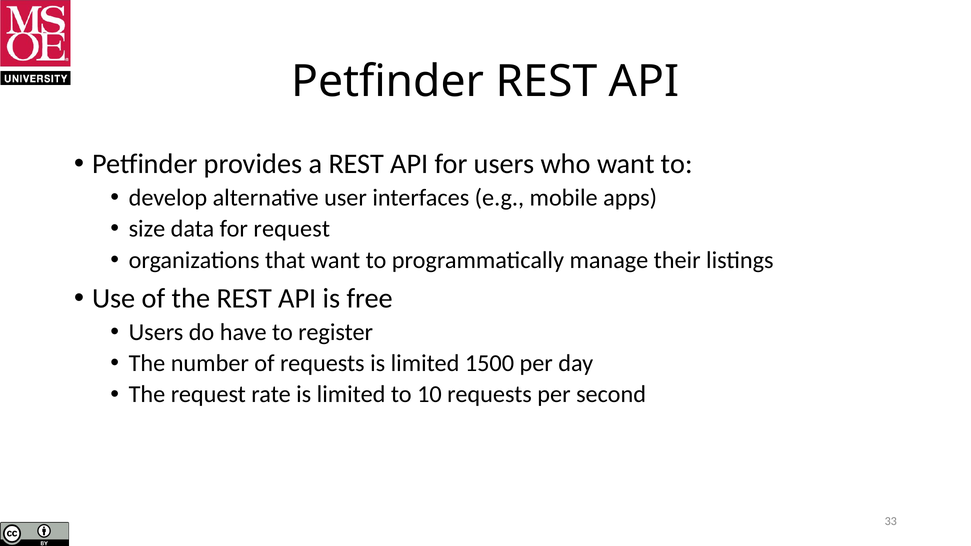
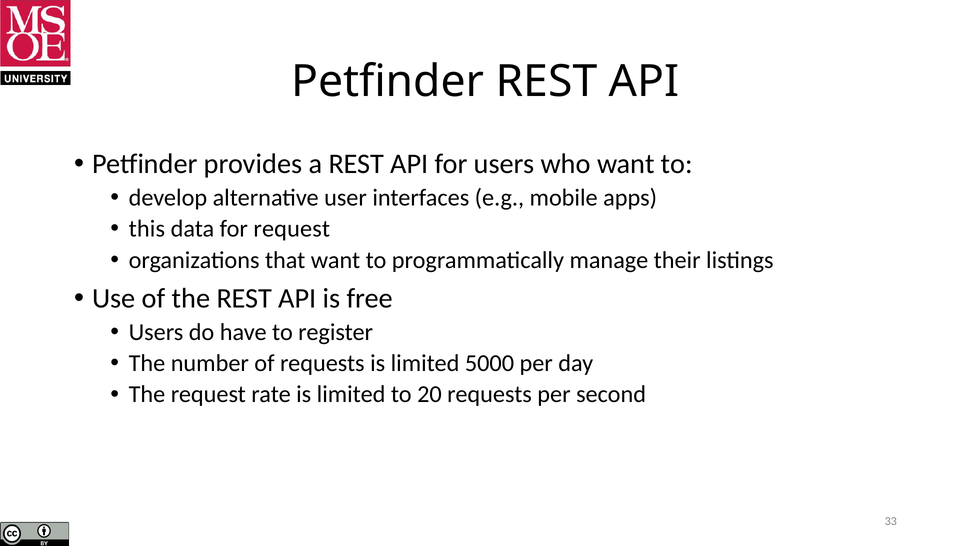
size: size -> this (147, 229)
1500: 1500 -> 5000 (489, 363)
10: 10 -> 20 (429, 395)
